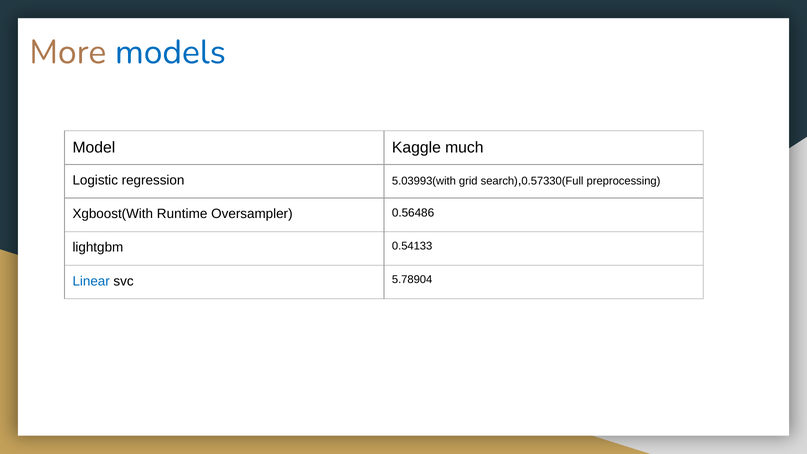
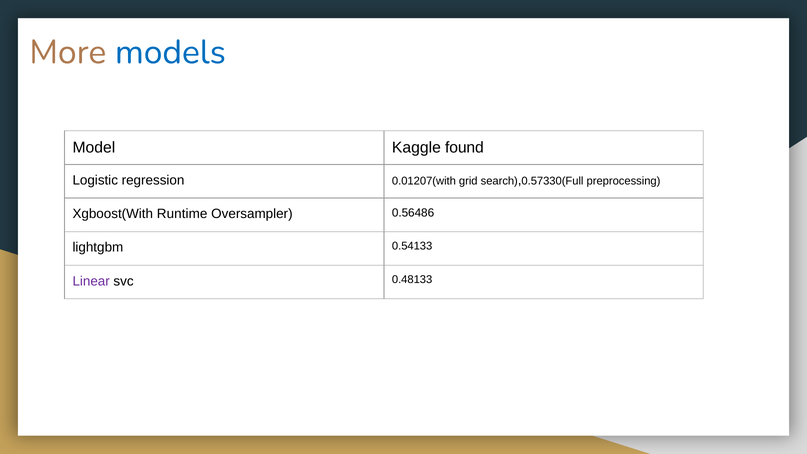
much: much -> found (464, 148)
5.03993(with: 5.03993(with -> 0.01207(with (424, 181)
Linear colour: blue -> purple (91, 281)
5.78904: 5.78904 -> 0.48133 (412, 280)
